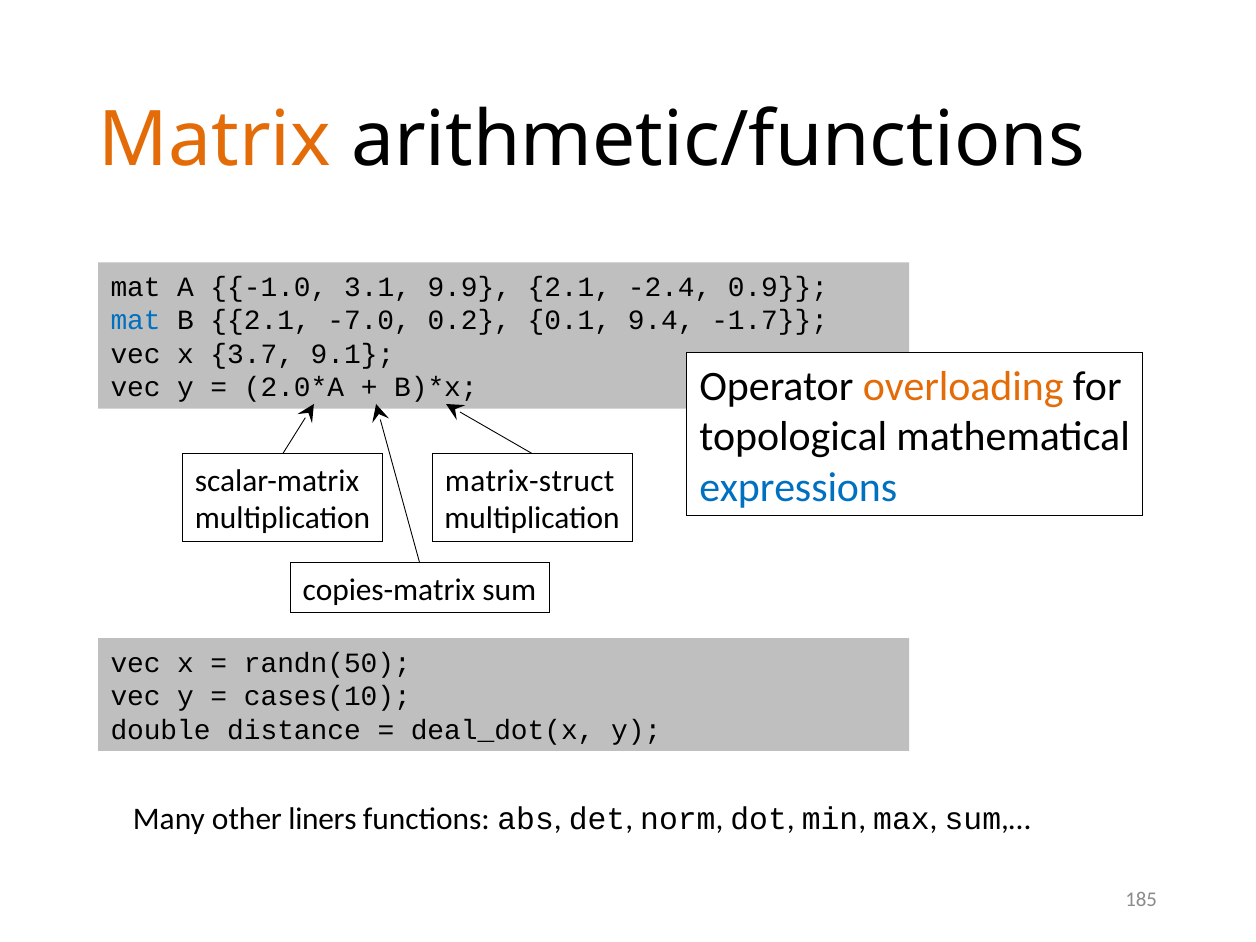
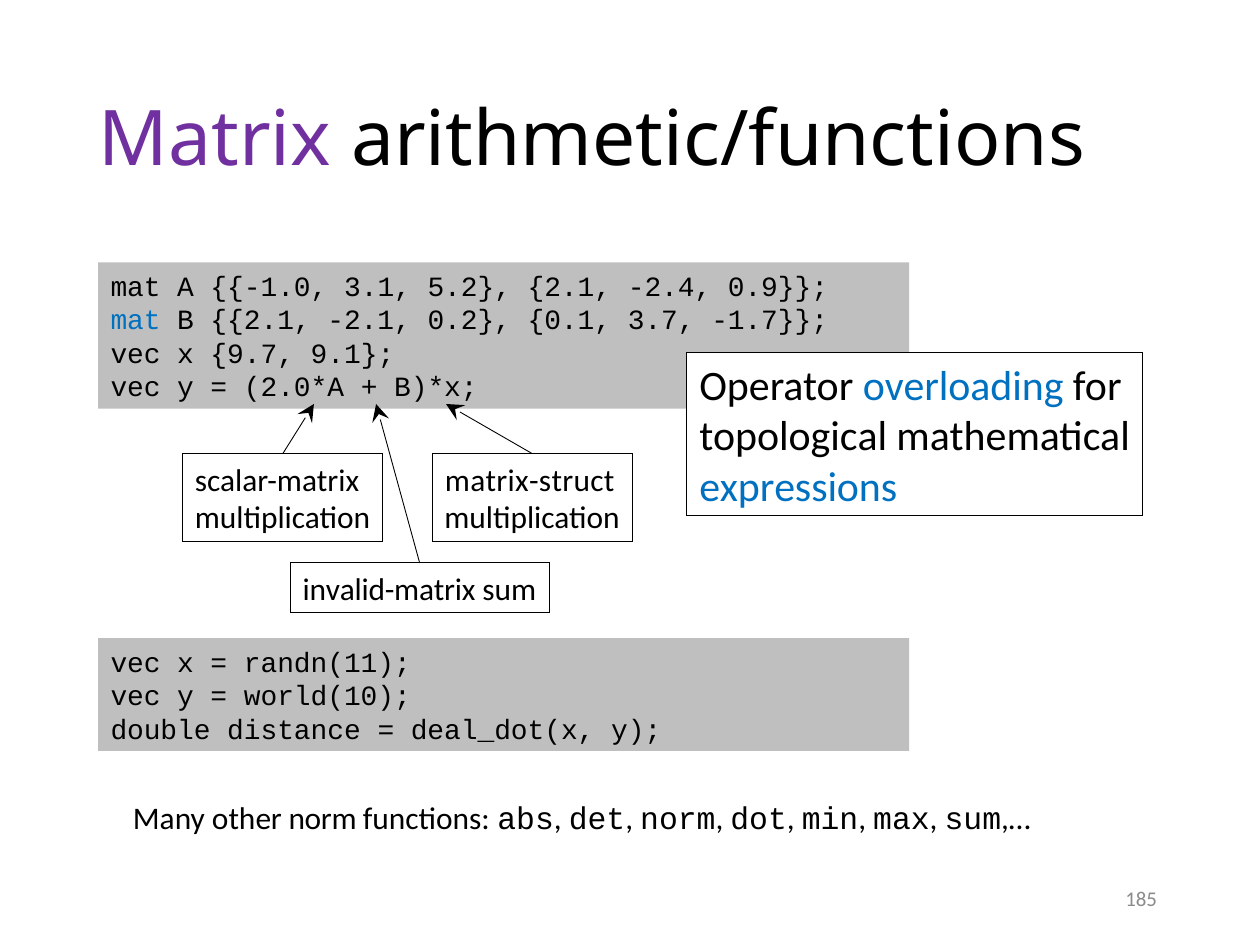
Matrix colour: orange -> purple (215, 141)
9.9: 9.9 -> 5.2 (469, 287)
-7.0: -7.0 -> -2.1 (369, 321)
9.4: 9.4 -> 3.7 (661, 321)
3.7: 3.7 -> 9.7 (252, 354)
overloading colour: orange -> blue (963, 387)
copies-matrix: copies-matrix -> invalid-matrix (389, 590)
randn(50: randn(50 -> randn(11 (327, 663)
cases(10: cases(10 -> world(10 (327, 696)
other liners: liners -> norm (323, 819)
